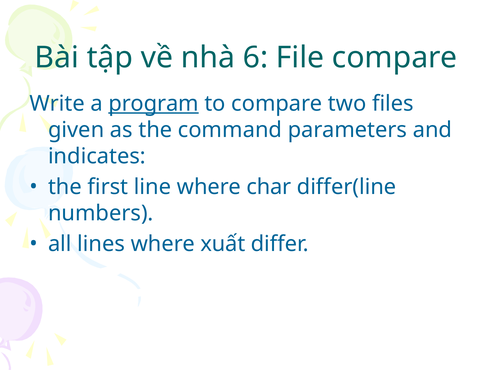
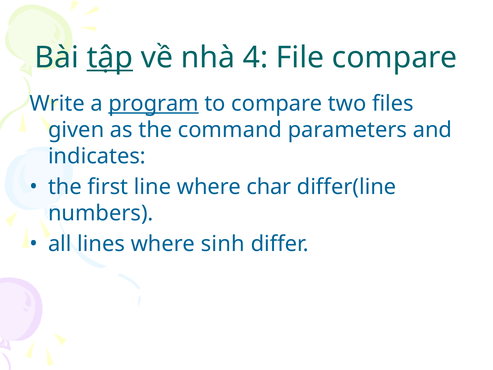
tập underline: none -> present (110, 58)
6: 6 -> 4 (255, 58)
xuất: xuất -> sinh (223, 244)
